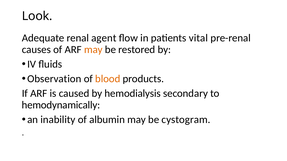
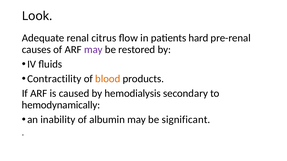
agent: agent -> citrus (104, 38)
vital: vital -> hard (199, 38)
may colour: orange -> purple (93, 50)
Observation: Observation -> Contractility (54, 79)
cystogram: cystogram -> significant (186, 120)
